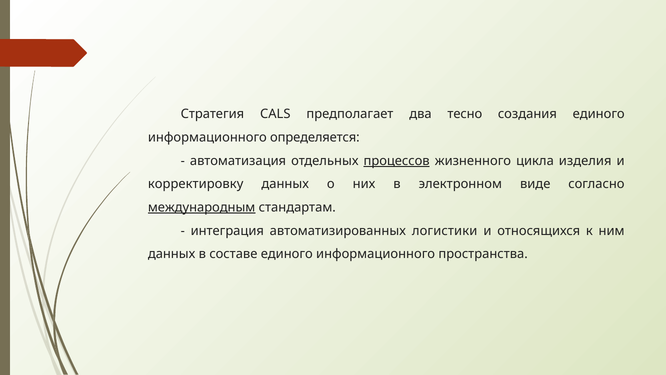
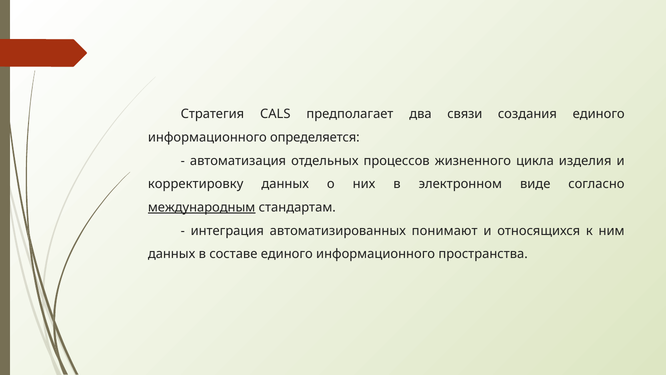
тесно: тесно -> связи (465, 114)
процессов underline: present -> none (397, 161)
логистики: логистики -> понимают (445, 231)
